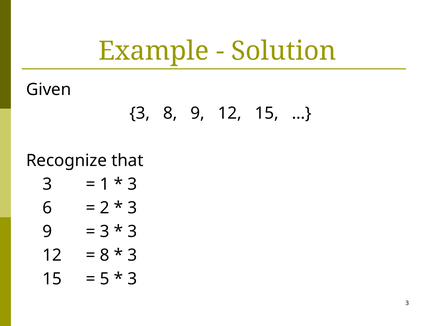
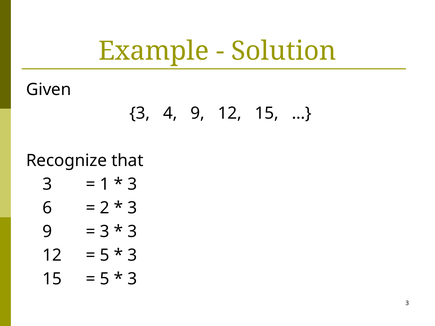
3 8: 8 -> 4 (170, 113)
8: 8 -> 5 (105, 256)
